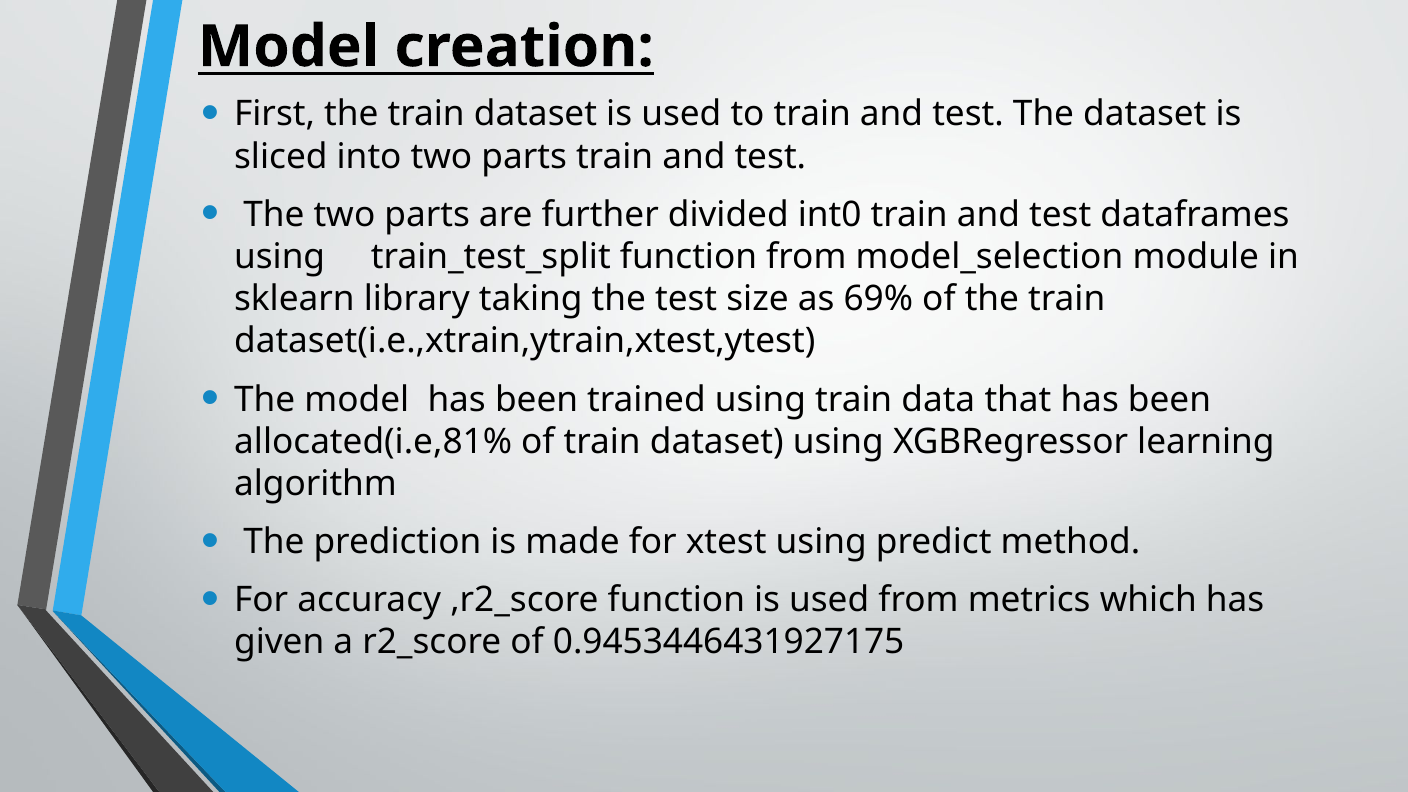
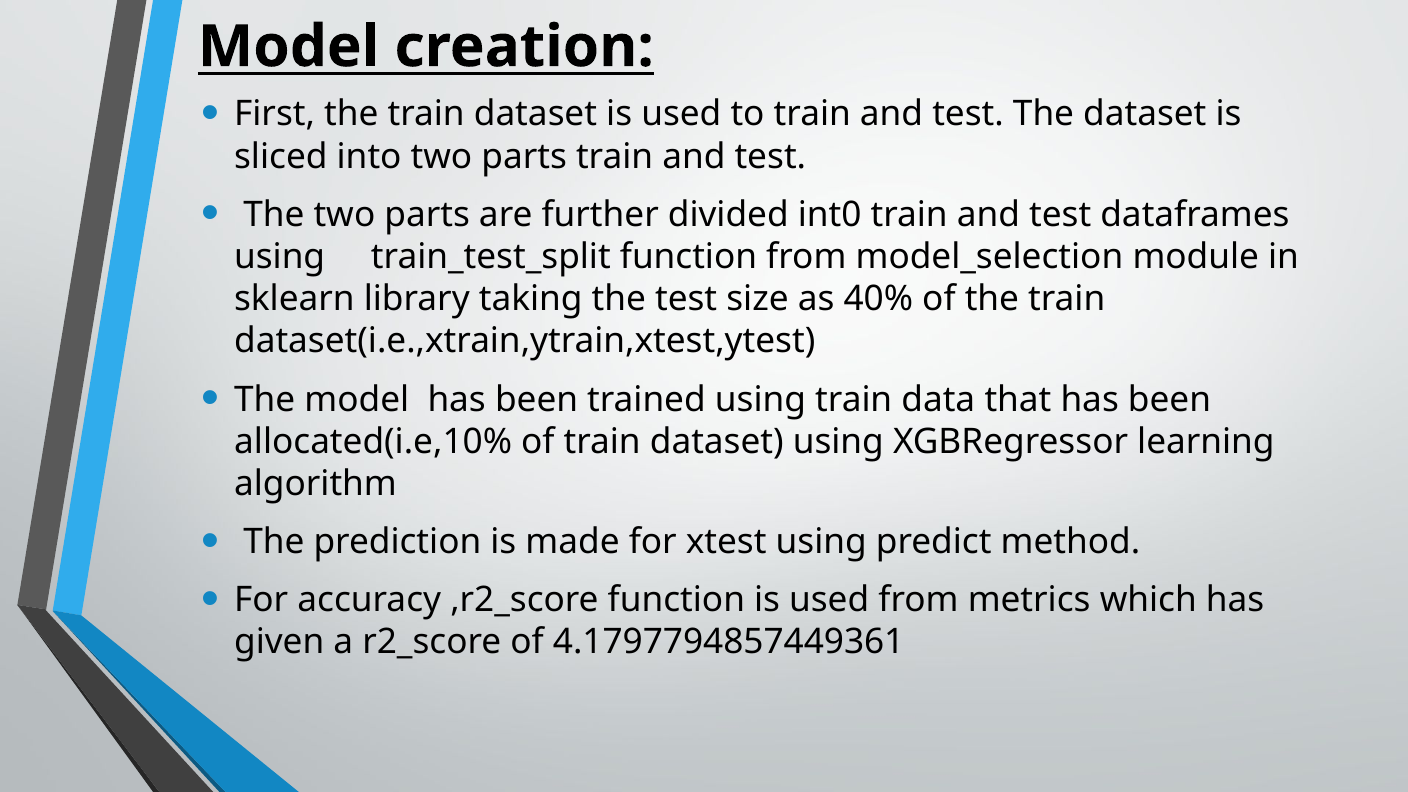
69%: 69% -> 40% (878, 299)
allocated(i.e,81%: allocated(i.e,81% -> allocated(i.e,10% (373, 442)
0.9453446431927175: 0.9453446431927175 -> 4.1797794857449361 (729, 642)
